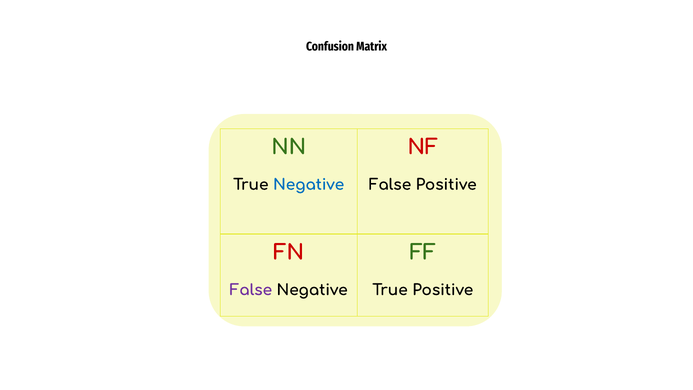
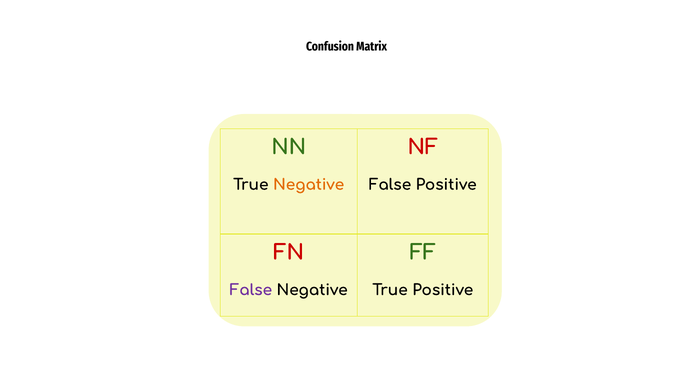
Negative colour: blue -> orange (309, 185)
